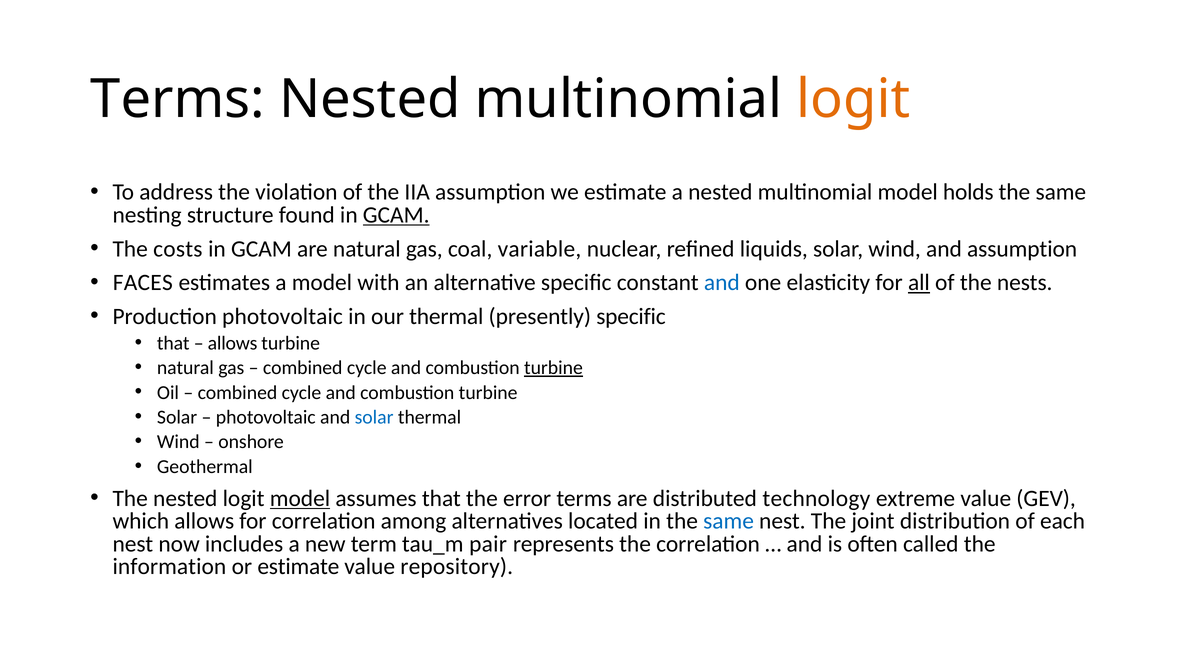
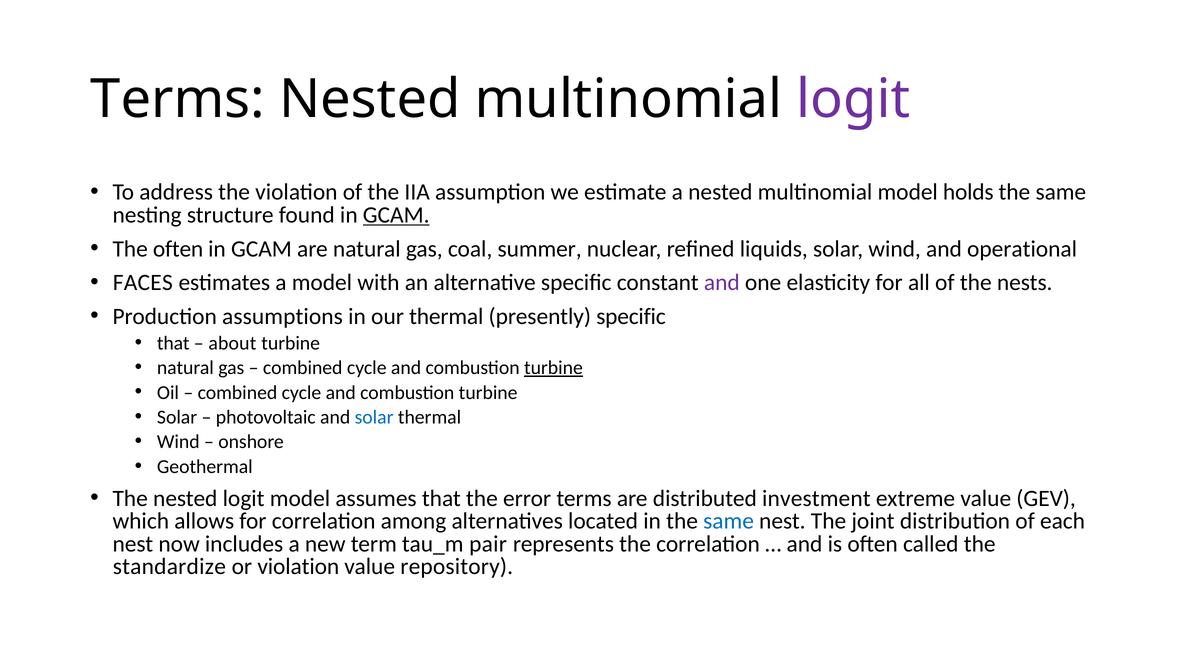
logit colour: orange -> purple (853, 100)
The costs: costs -> often (178, 249)
variable: variable -> summer (540, 249)
and assumption: assumption -> operational (1022, 249)
and colour: blue -> purple (722, 283)
all underline: present -> none (919, 283)
Production photovoltaic: photovoltaic -> assumptions (283, 317)
allows: allows -> about (232, 343)
model underline: present -> none (300, 499)
technology: technology -> investment (816, 499)
information: information -> standardize (169, 567)
or estimate: estimate -> violation (298, 567)
